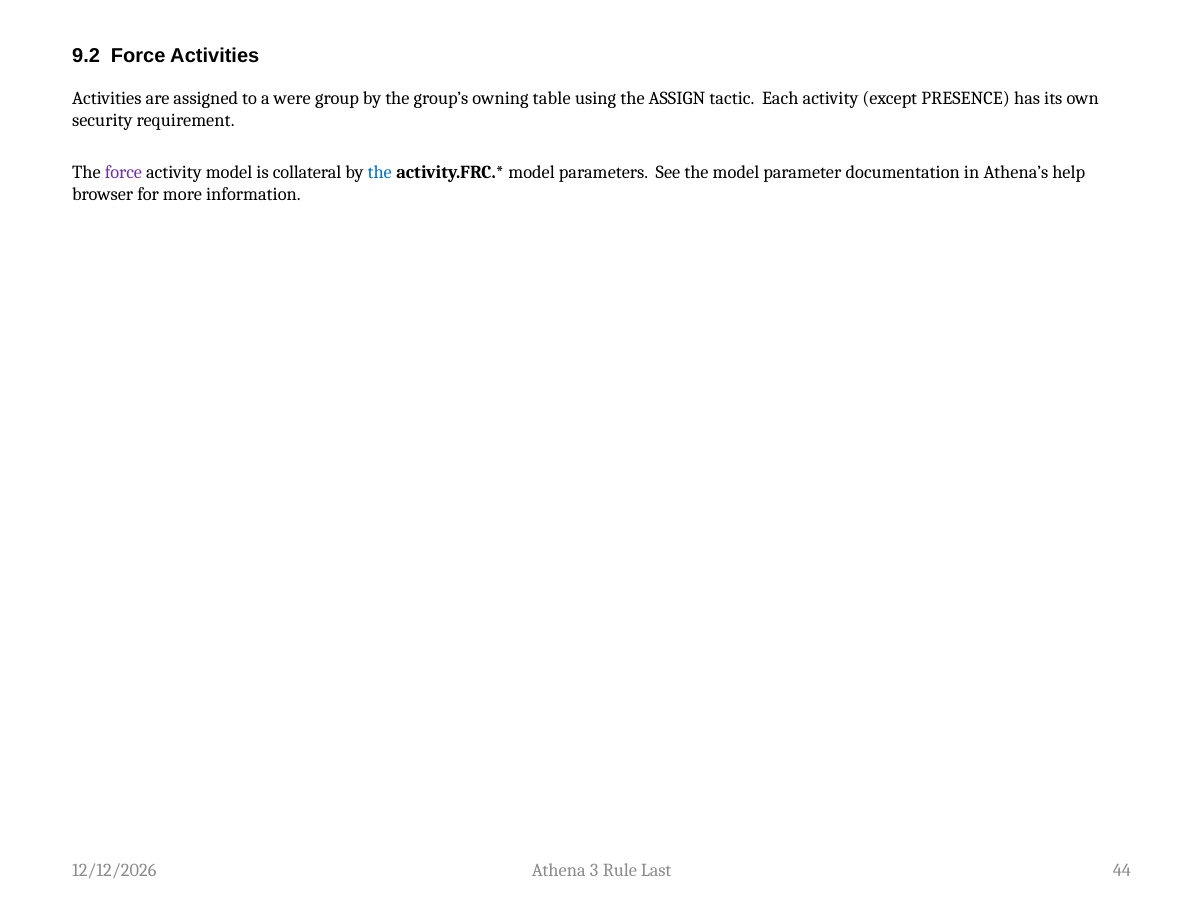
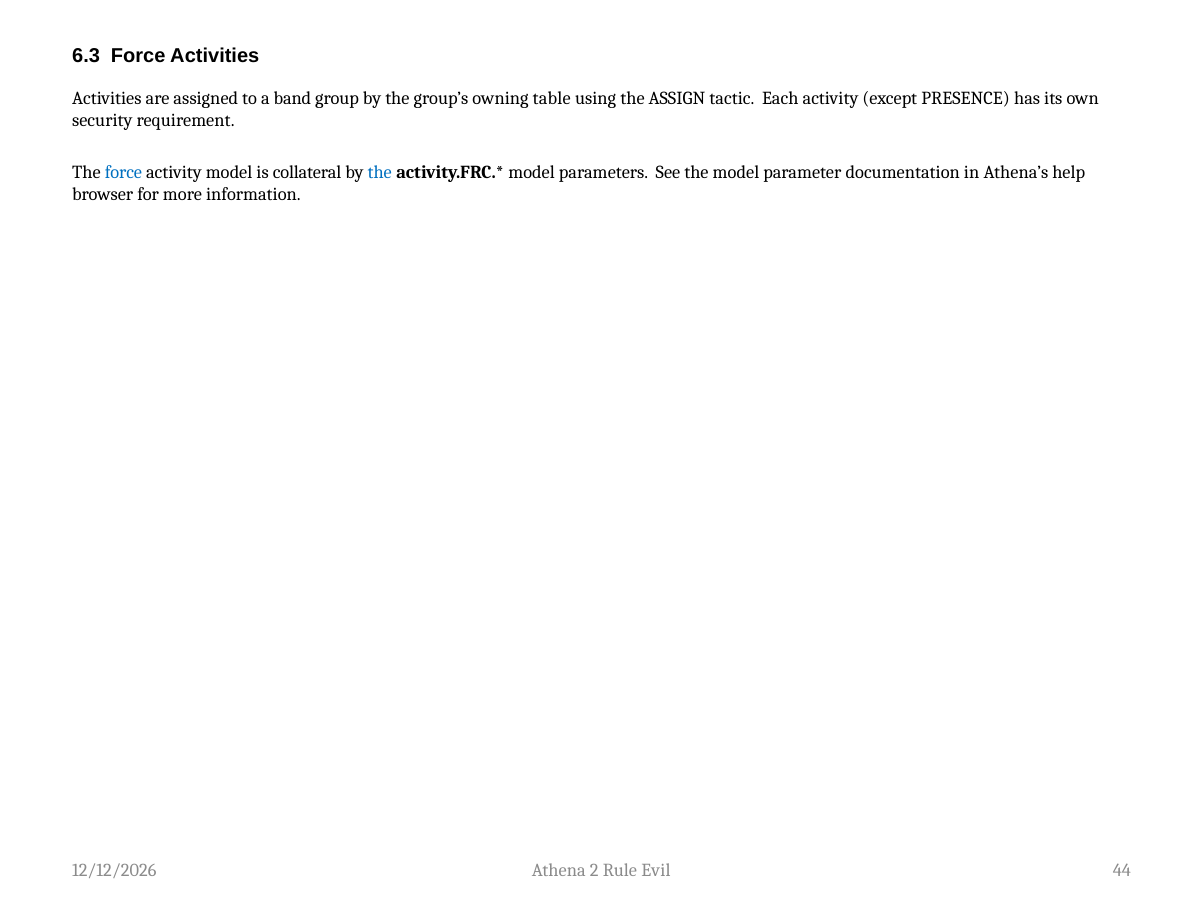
9.2: 9.2 -> 6.3 (86, 56)
were: were -> band (292, 99)
force colour: purple -> blue (123, 172)
3: 3 -> 2 (594, 869)
Last: Last -> Evil (656, 869)
